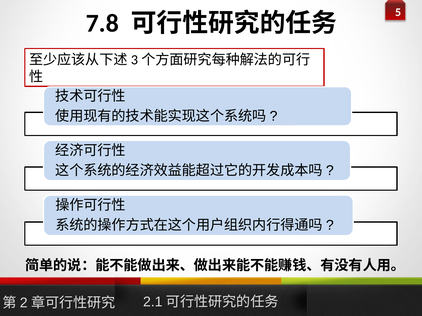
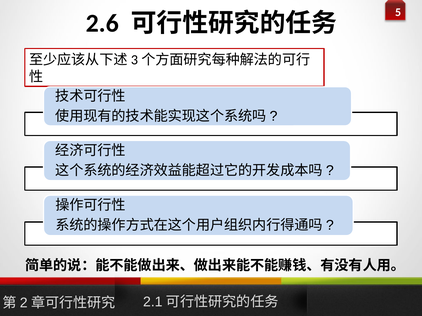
7.8: 7.8 -> 2.6 (102, 23)
